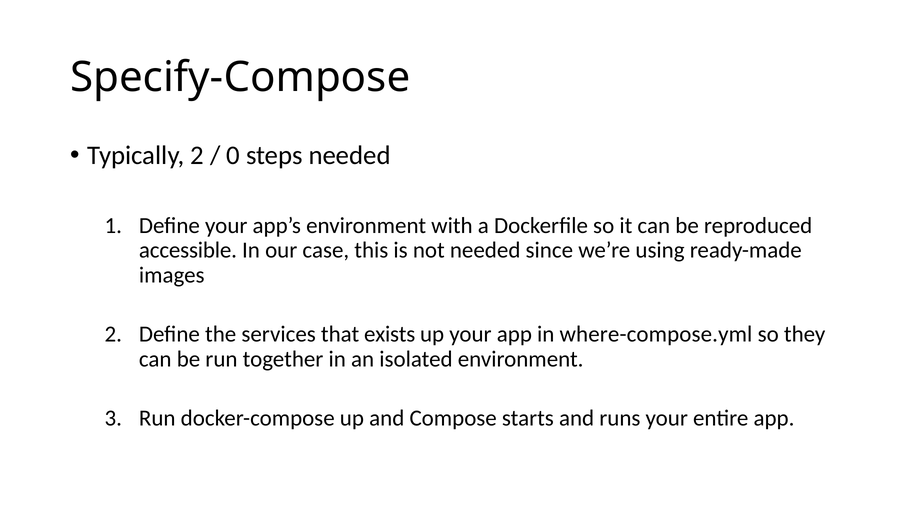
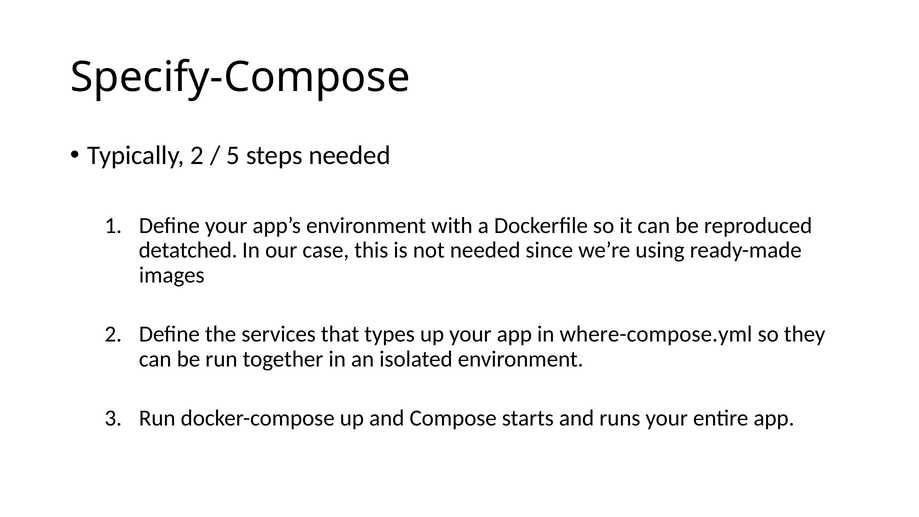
0: 0 -> 5 (233, 155)
accessible: accessible -> detatched (188, 250)
exists: exists -> types (390, 334)
